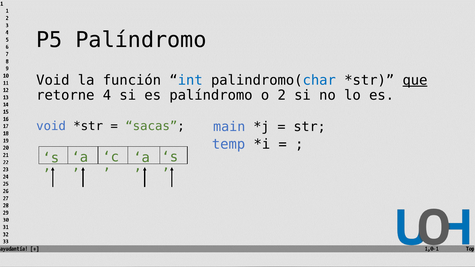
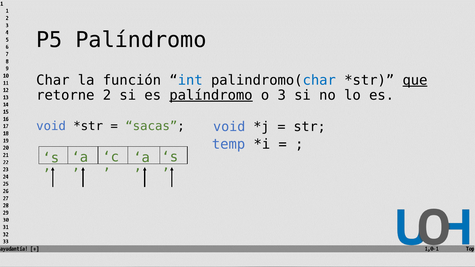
Void: Void -> Char (53, 80)
4: 4 -> 2 (107, 95)
palíndromo underline: none -> present (211, 95)
2: 2 -> 3 (282, 95)
main: main -> void (229, 127)
